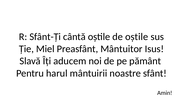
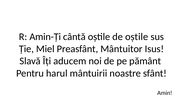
Sfânt-Ți: Sfânt-Ți -> Amin-Ți (45, 37)
